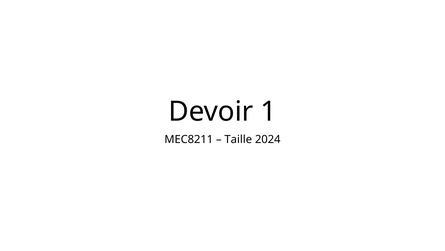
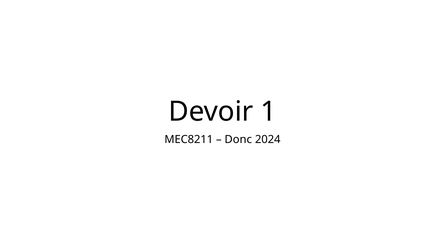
Taille: Taille -> Donc (238, 139)
